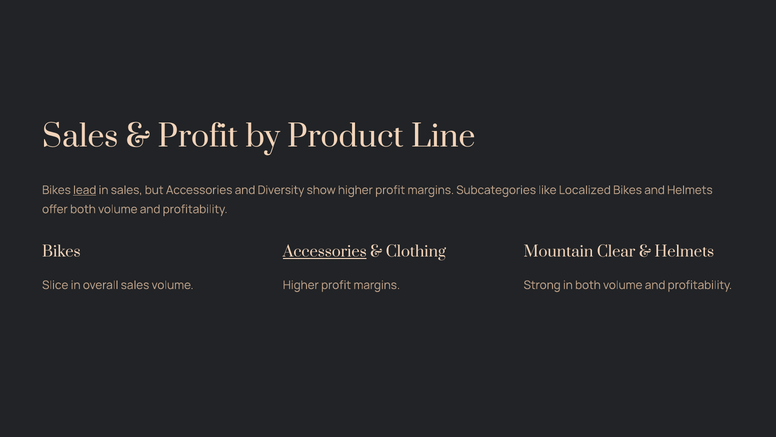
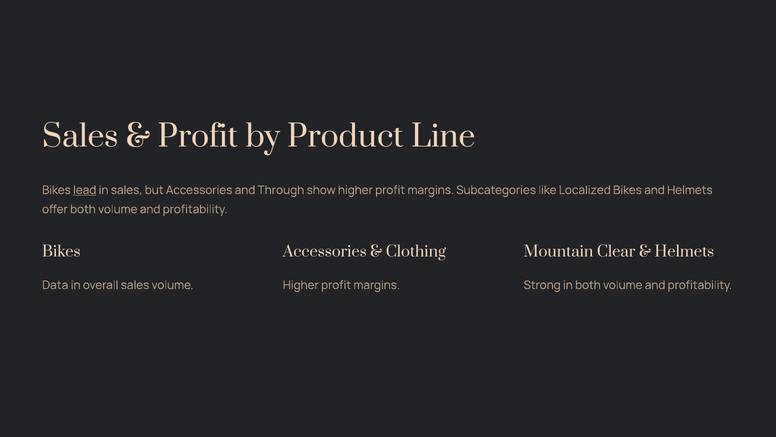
Diversity: Diversity -> Through (281, 190)
Accessories underline: present -> none (325, 252)
Slice: Slice -> Data (55, 285)
